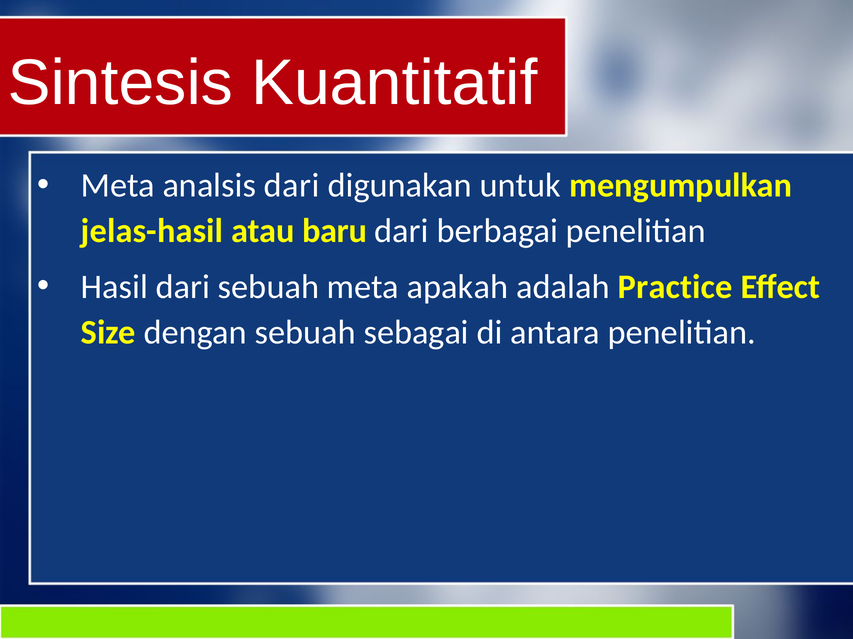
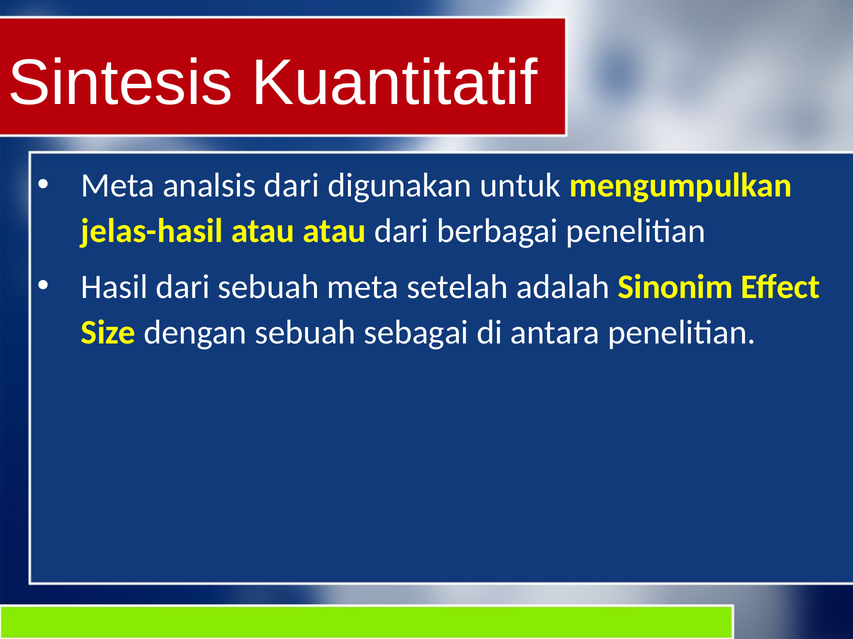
atau baru: baru -> atau (335, 231)
apakah: apakah -> setelah (458, 287)
Practice: Practice -> Sinonim (675, 287)
